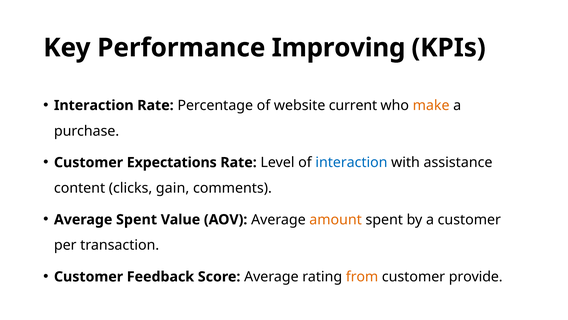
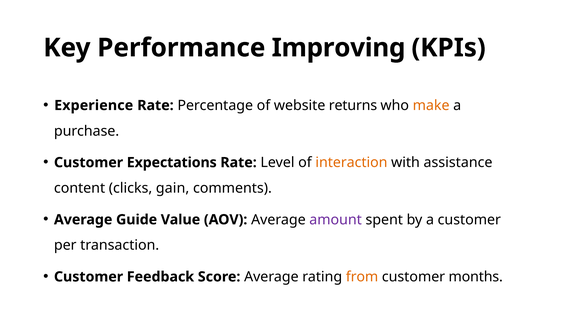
Interaction: Interaction -> Experience (94, 105)
current: current -> returns (353, 105)
interaction colour: blue -> orange (351, 162)
Average Spent: Spent -> Guide (137, 219)
amount colour: orange -> purple (336, 219)
provide: provide -> months (476, 276)
